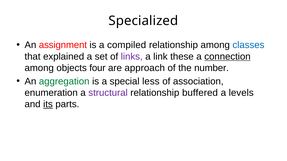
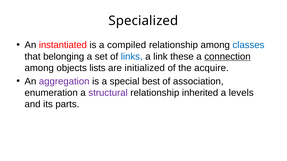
assignment: assignment -> instantiated (63, 45)
explained: explained -> belonging (64, 57)
links colour: purple -> blue (132, 57)
four: four -> lists (97, 68)
approach: approach -> initialized (145, 68)
number: number -> acquire (211, 68)
aggregation colour: green -> purple (64, 82)
less: less -> best (151, 82)
buffered: buffered -> inherited (200, 93)
its underline: present -> none (48, 104)
